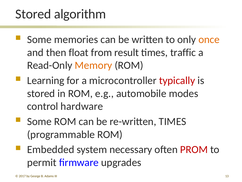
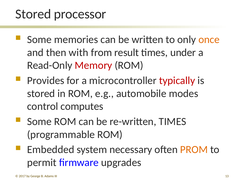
algorithm: algorithm -> processor (80, 14)
float: float -> with (79, 52)
traffic: traffic -> under (183, 52)
Memory colour: orange -> red (94, 65)
Learning: Learning -> Provides (46, 80)
hardware: hardware -> computes (82, 106)
PROM colour: red -> orange (194, 149)
